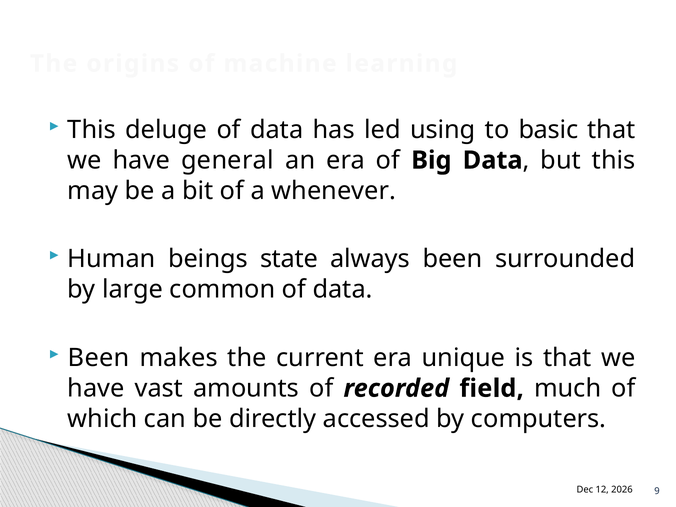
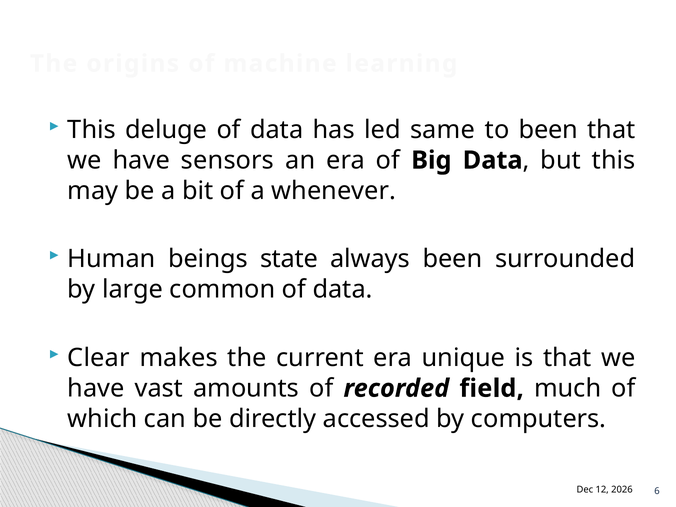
using: using -> same (443, 130)
to basic: basic -> been (548, 130)
general: general -> sensors (228, 160)
Been: Been -> Clear (99, 358)
9: 9 -> 6 (657, 491)
